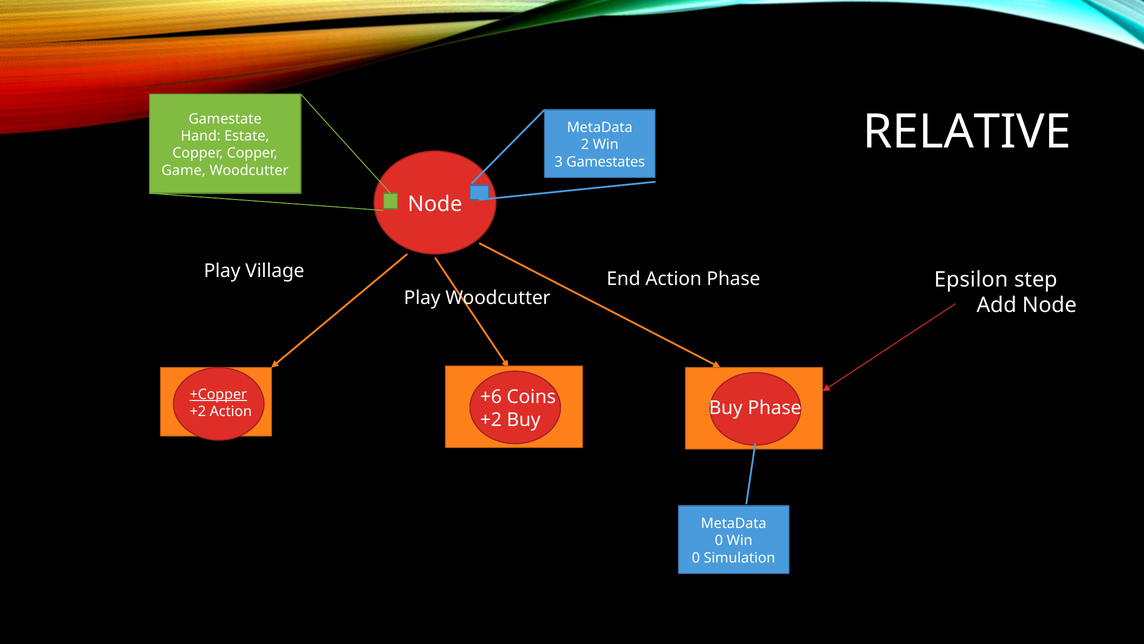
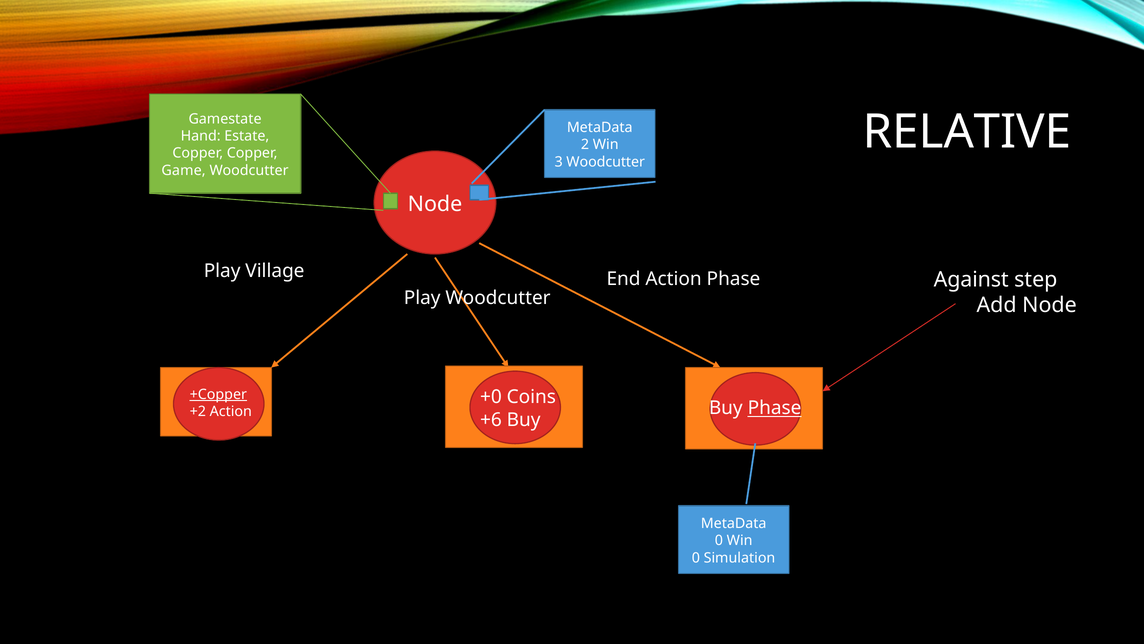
3 Gamestates: Gamestates -> Woodcutter (606, 162)
Epsilon: Epsilon -> Against (971, 279)
+6: +6 -> +0 (491, 397)
Phase underline: none -> present (775, 408)
+2: +2 -> +6 (491, 420)
